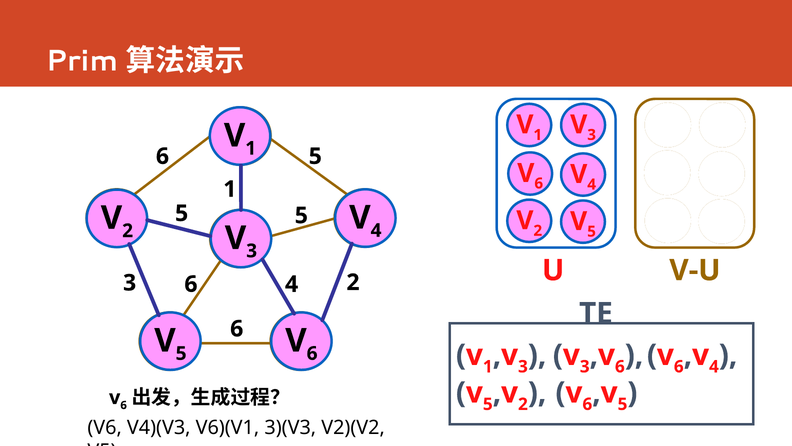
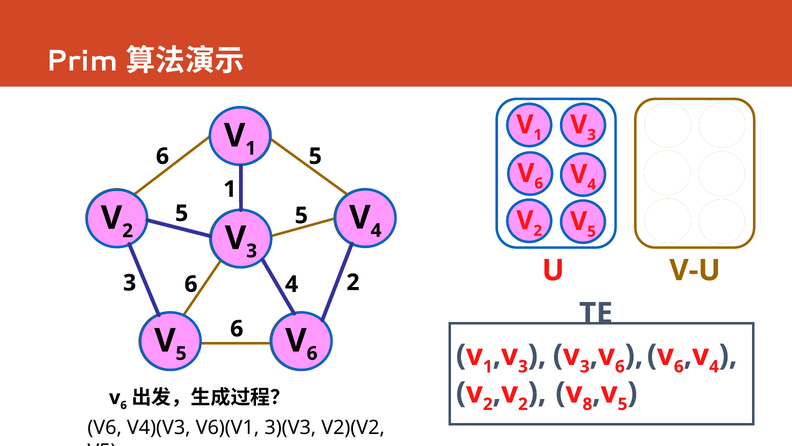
5: 5 -> 2 (488, 404)
6: 6 -> 8 (587, 404)
